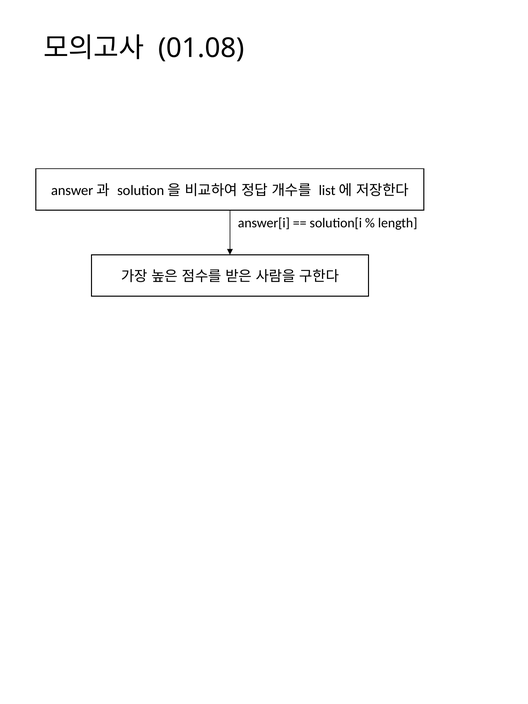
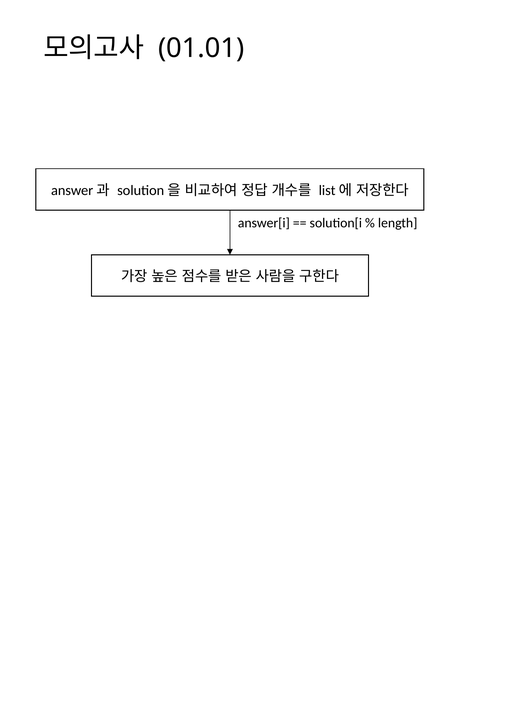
01.08: 01.08 -> 01.01 (201, 48)
